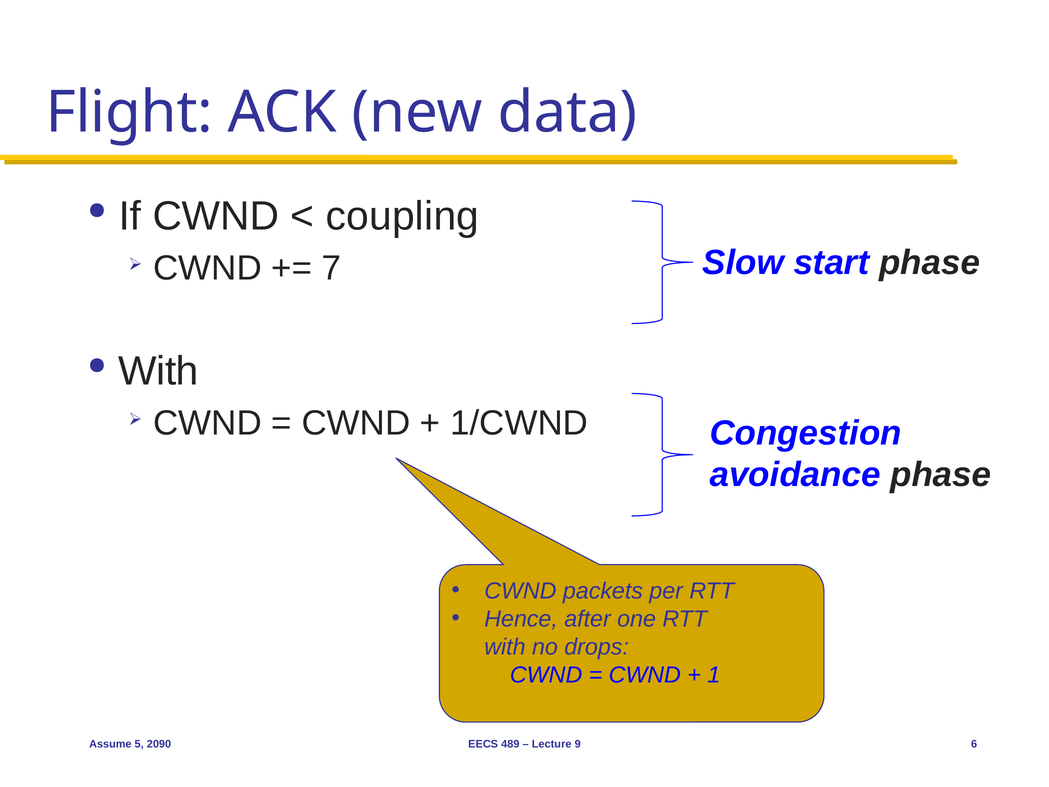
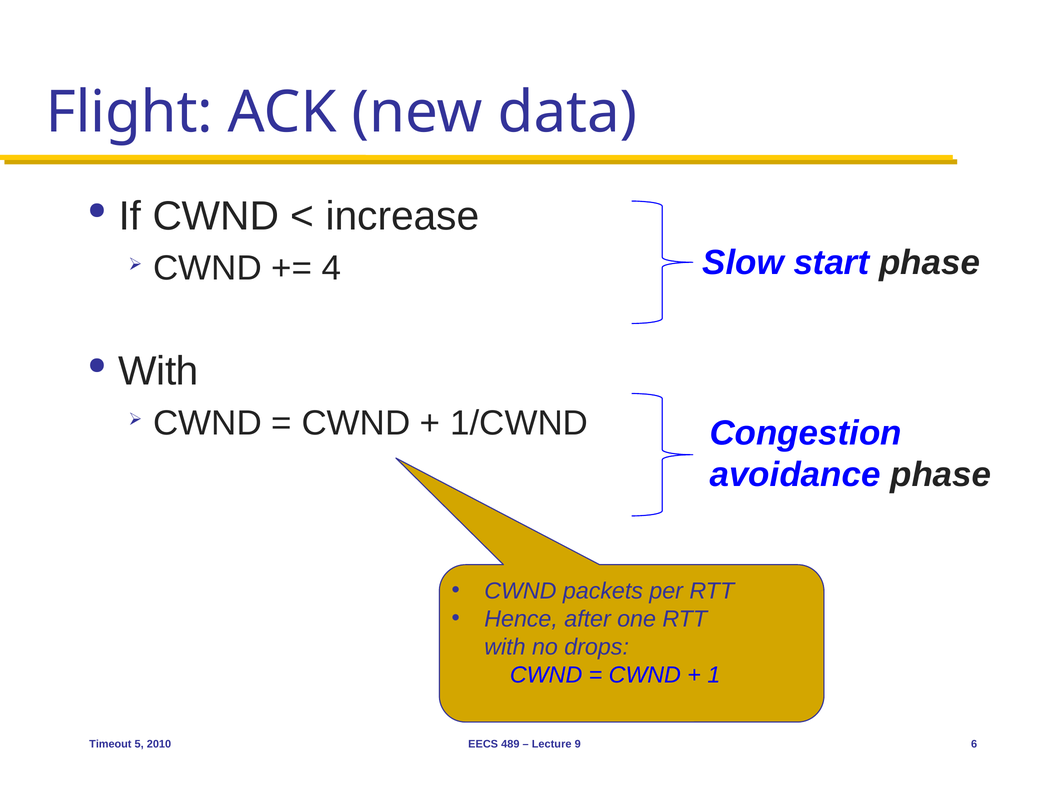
coupling: coupling -> increase (402, 216)
7: 7 -> 4 (332, 268)
Assume: Assume -> Timeout (110, 744)
2090: 2090 -> 2010 (159, 744)
